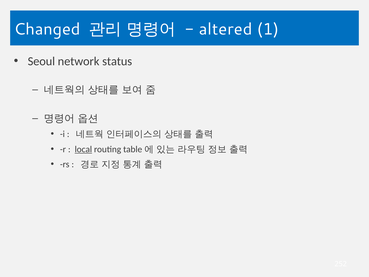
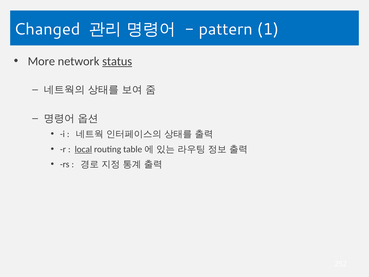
altered: altered -> pattern (226, 29)
Seoul: Seoul -> More (41, 61)
status underline: none -> present (117, 61)
